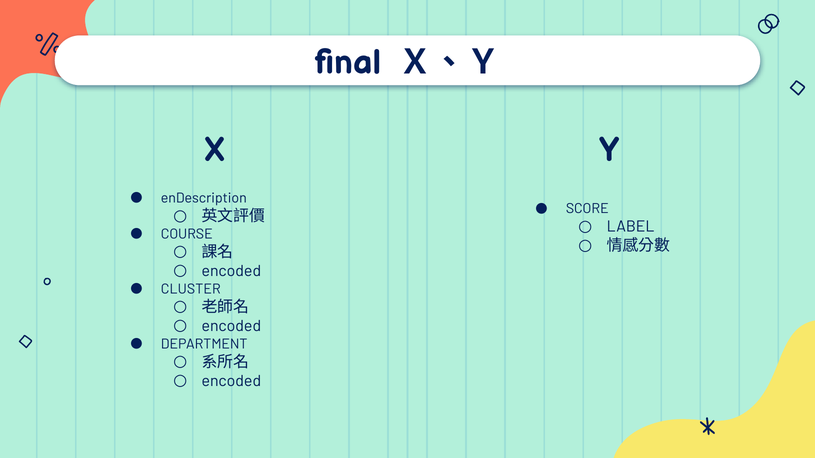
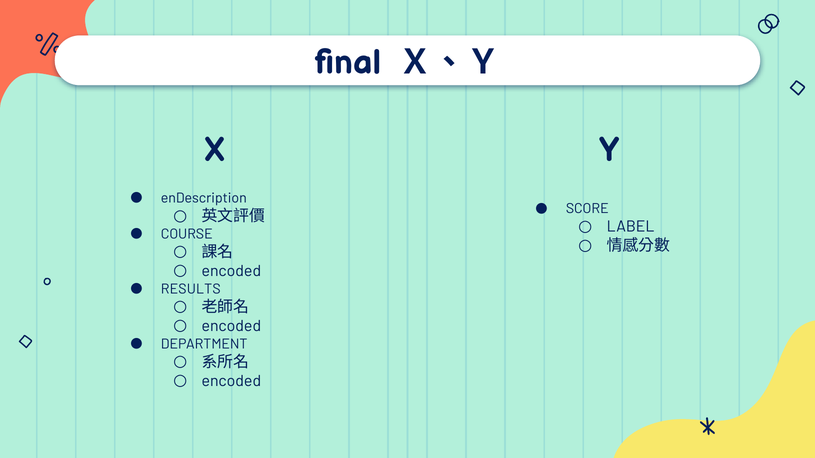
CLUSTER: CLUSTER -> RESULTS (191, 289)
